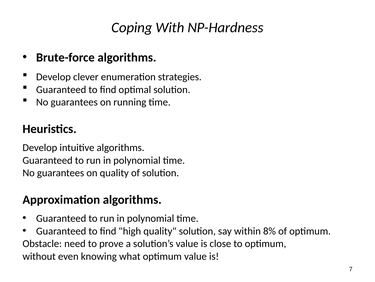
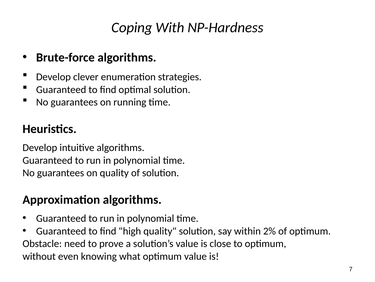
8%: 8% -> 2% (270, 230)
